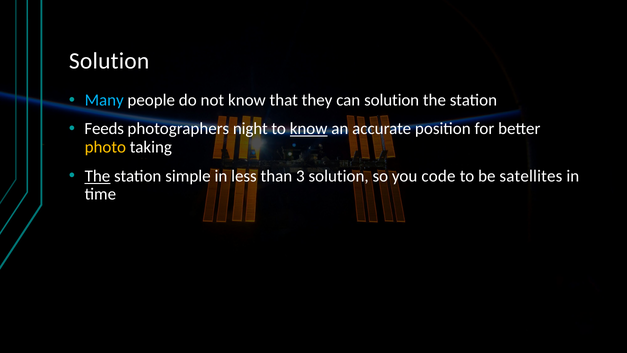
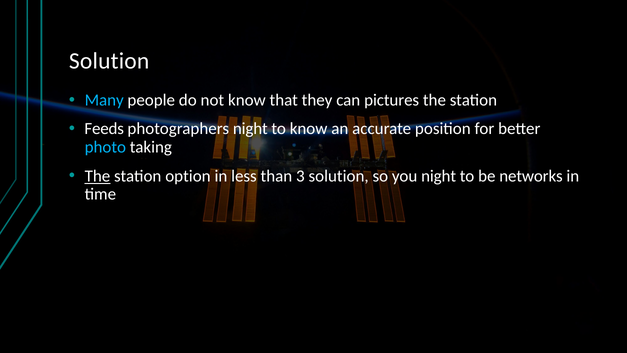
can solution: solution -> pictures (392, 100)
know underline: present -> none (309, 129)
photo colour: yellow -> light blue (105, 147)
simple: simple -> option (188, 176)
you code: code -> night (439, 176)
satellites: satellites -> networks (531, 176)
